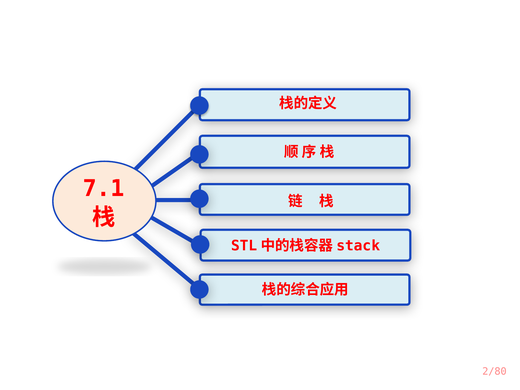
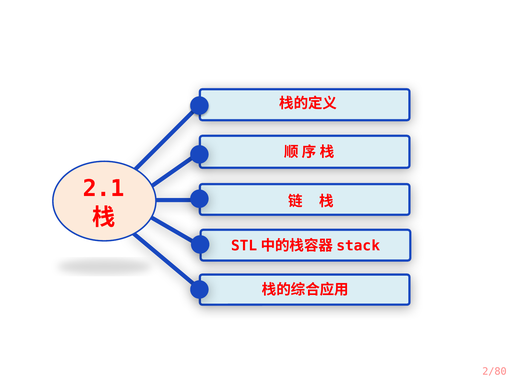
7.1: 7.1 -> 2.1 (104, 189)
